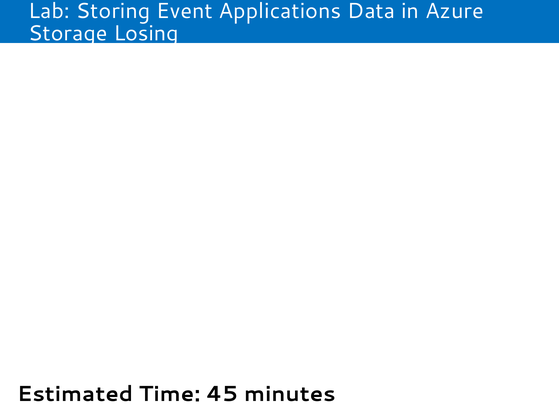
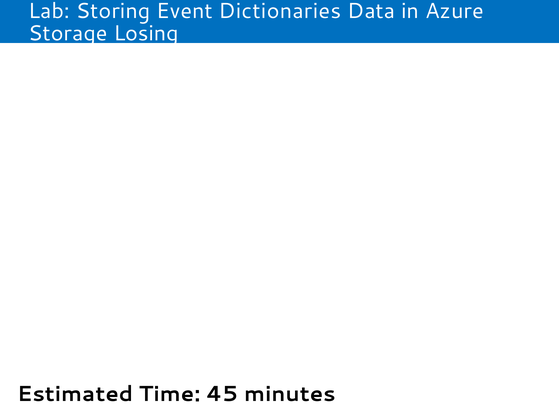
Applications: Applications -> Dictionaries (280, 11)
